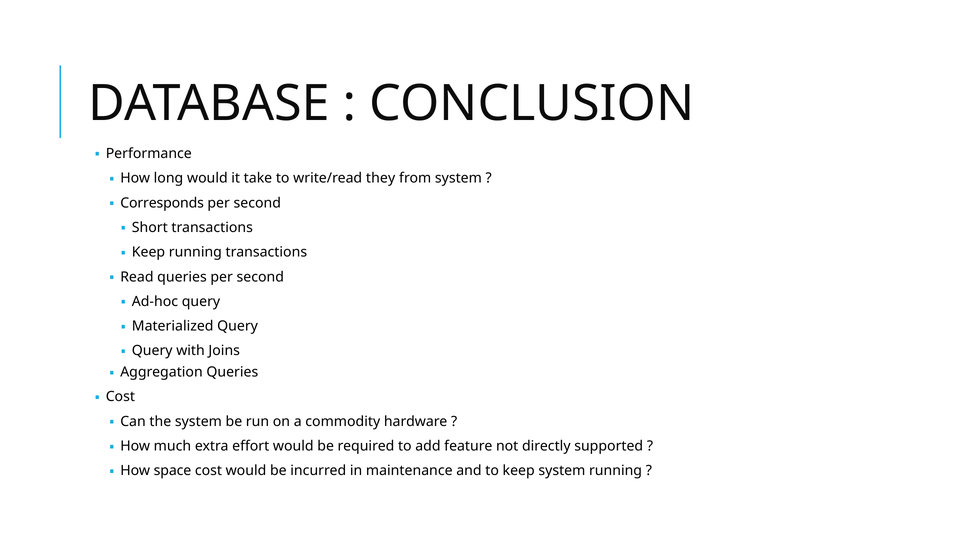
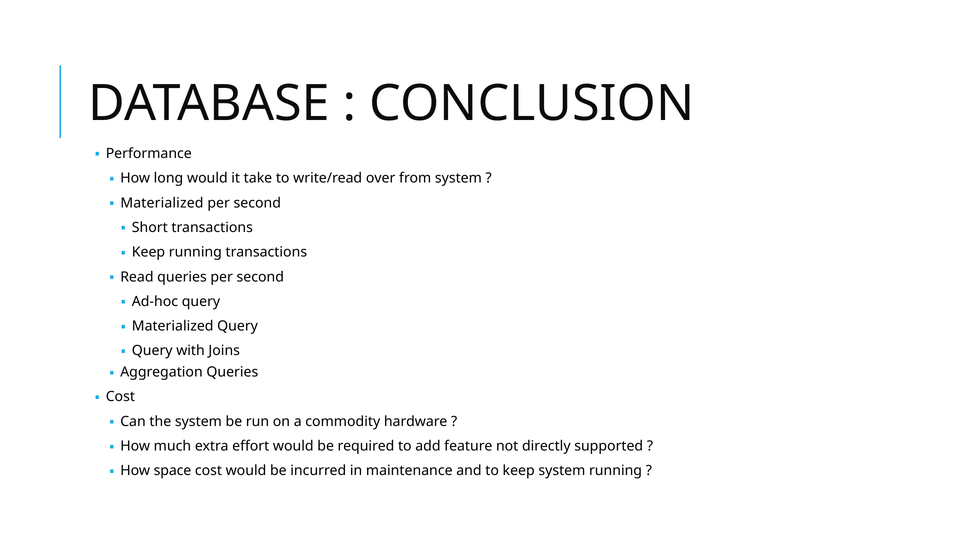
they: they -> over (381, 178)
Corresponds: Corresponds -> Materialized (162, 203)
